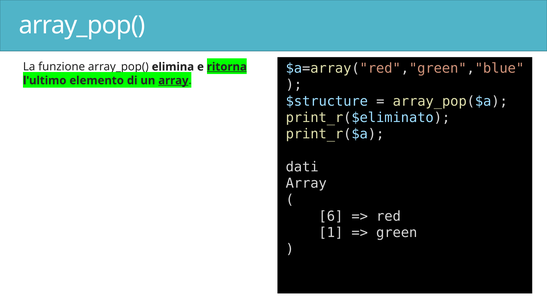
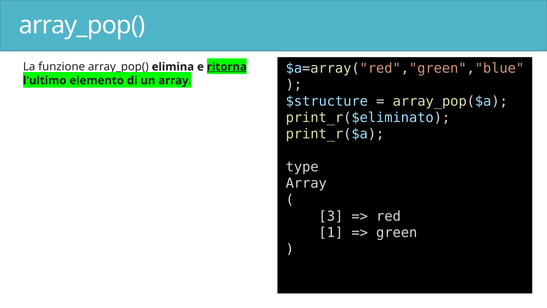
array underline: present -> none (173, 80)
dati: dati -> type (302, 167)
6: 6 -> 3 (331, 216)
